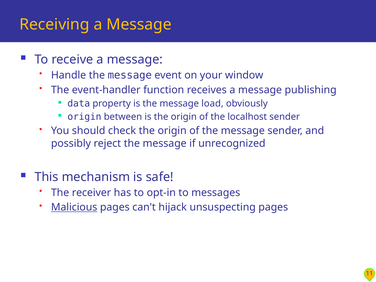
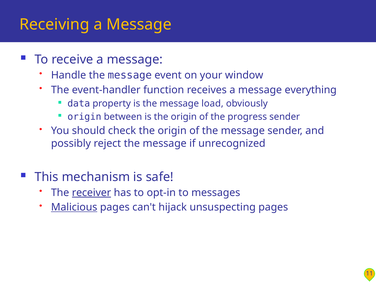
publishing: publishing -> everything (311, 90)
localhost: localhost -> progress (247, 117)
receiver underline: none -> present (91, 193)
